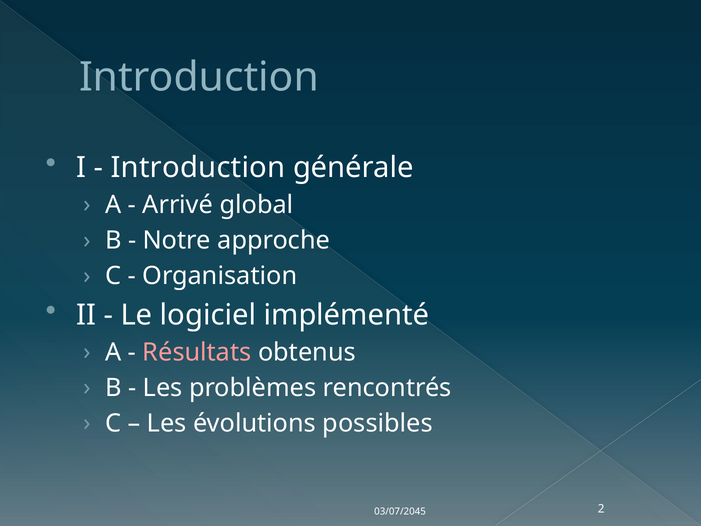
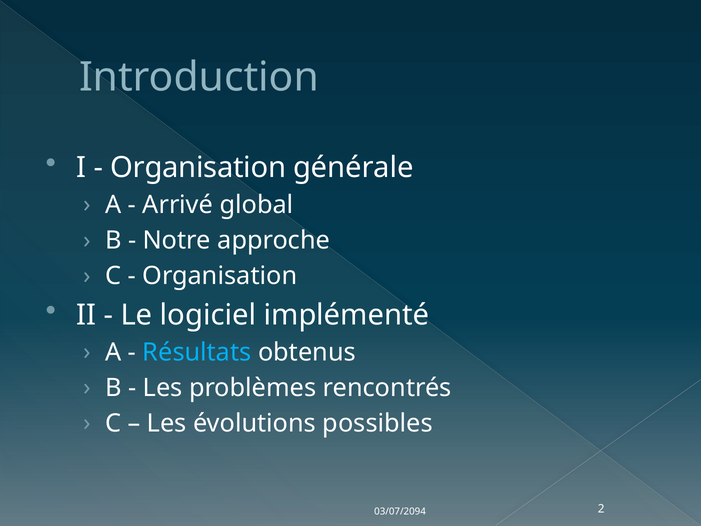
Introduction: Introduction -> Organisation (198, 167)
Résultats colour: pink -> light blue (197, 352)
03/07/2045: 03/07/2045 -> 03/07/2094 (400, 511)
